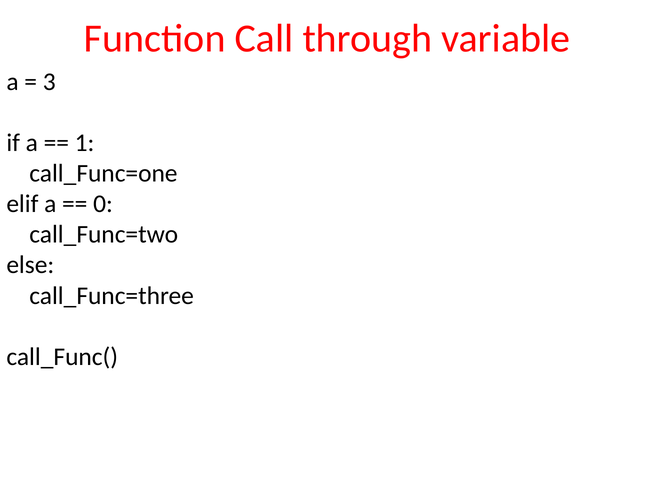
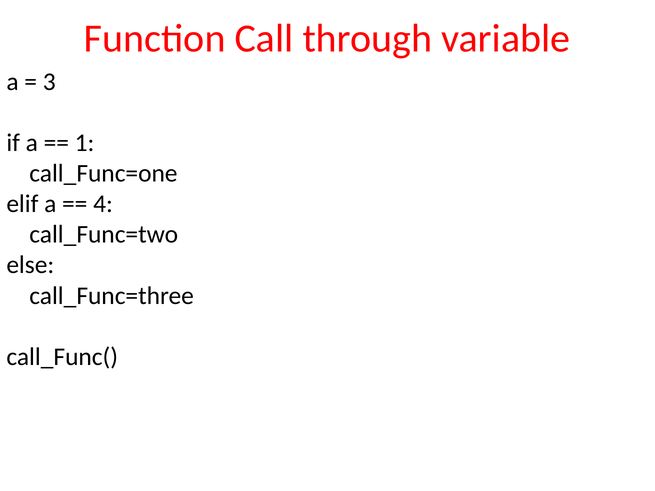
0: 0 -> 4 (103, 204)
